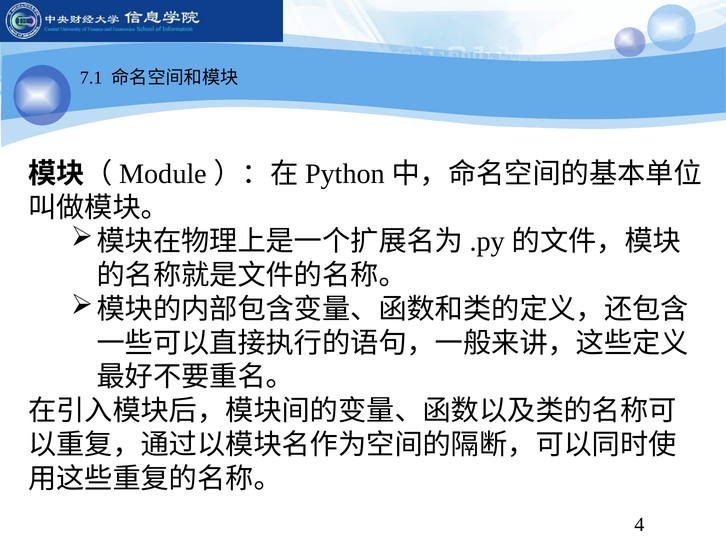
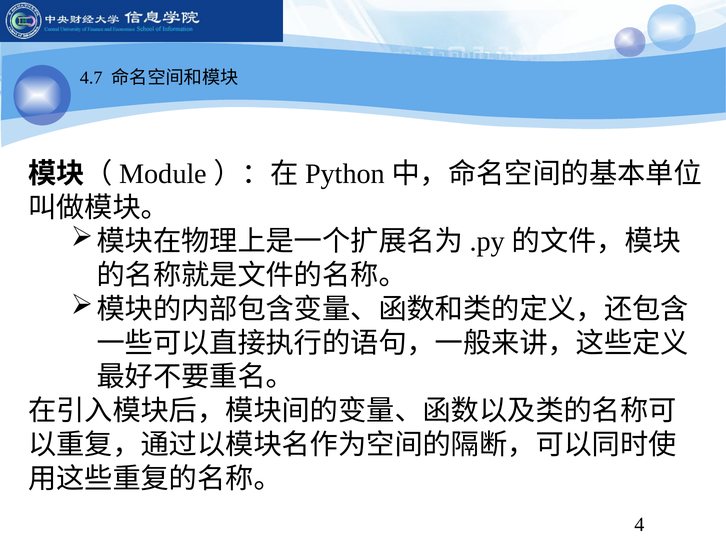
7.1: 7.1 -> 4.7 (91, 78)
